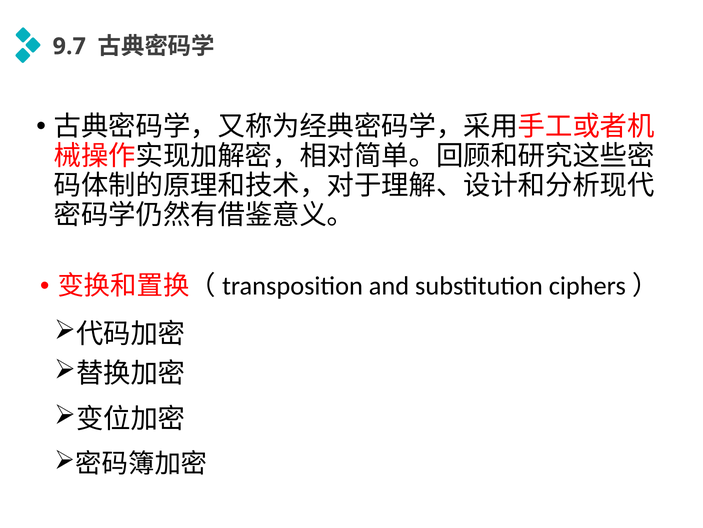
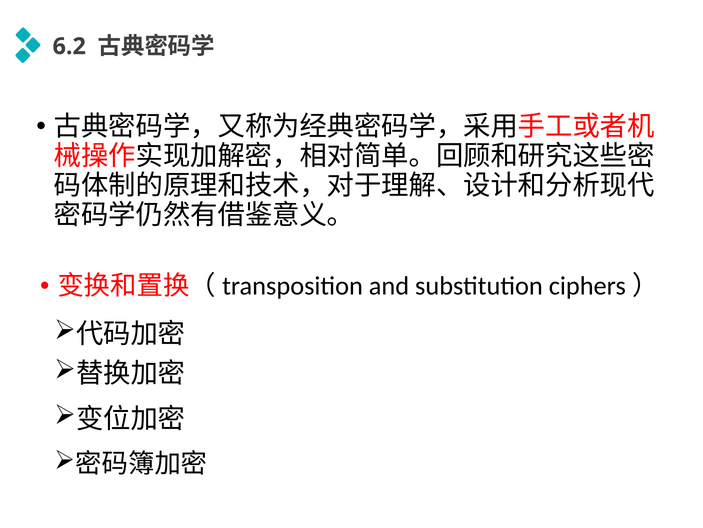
9.7: 9.7 -> 6.2 (69, 46)
